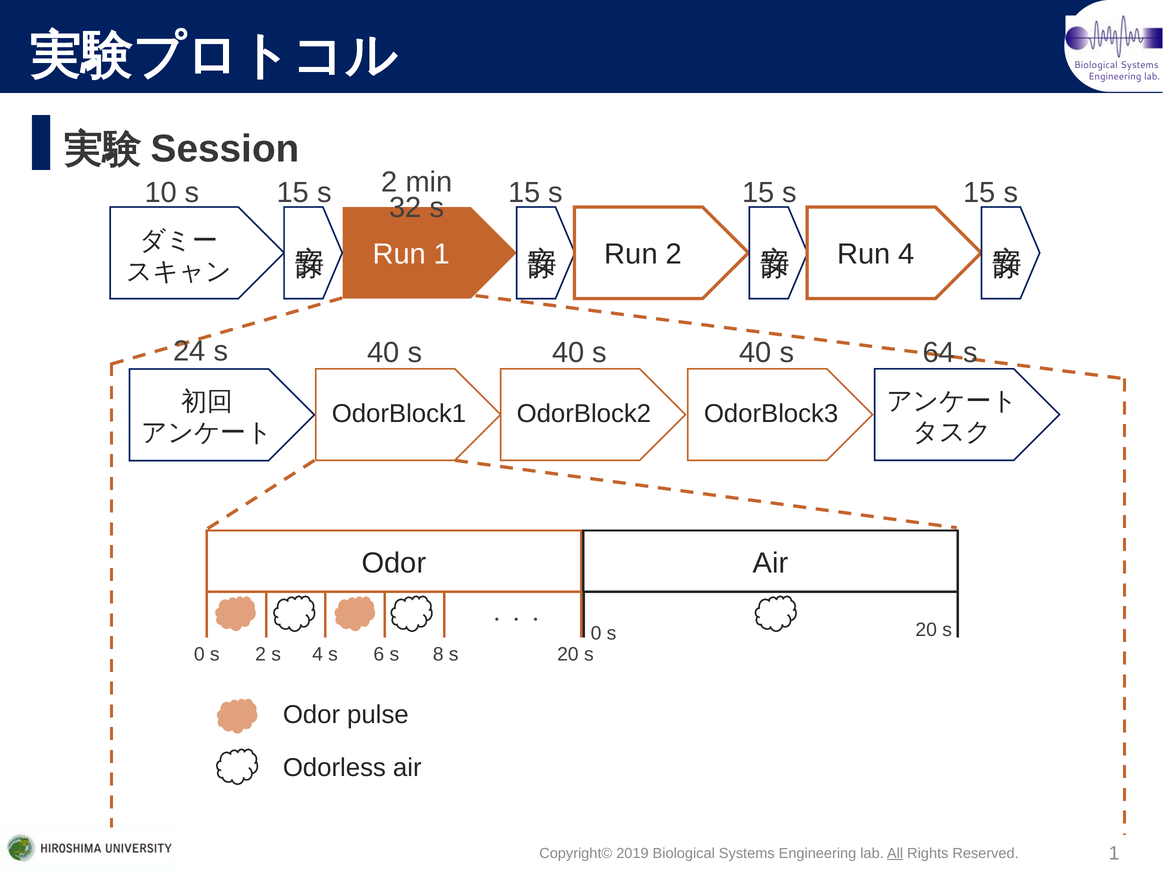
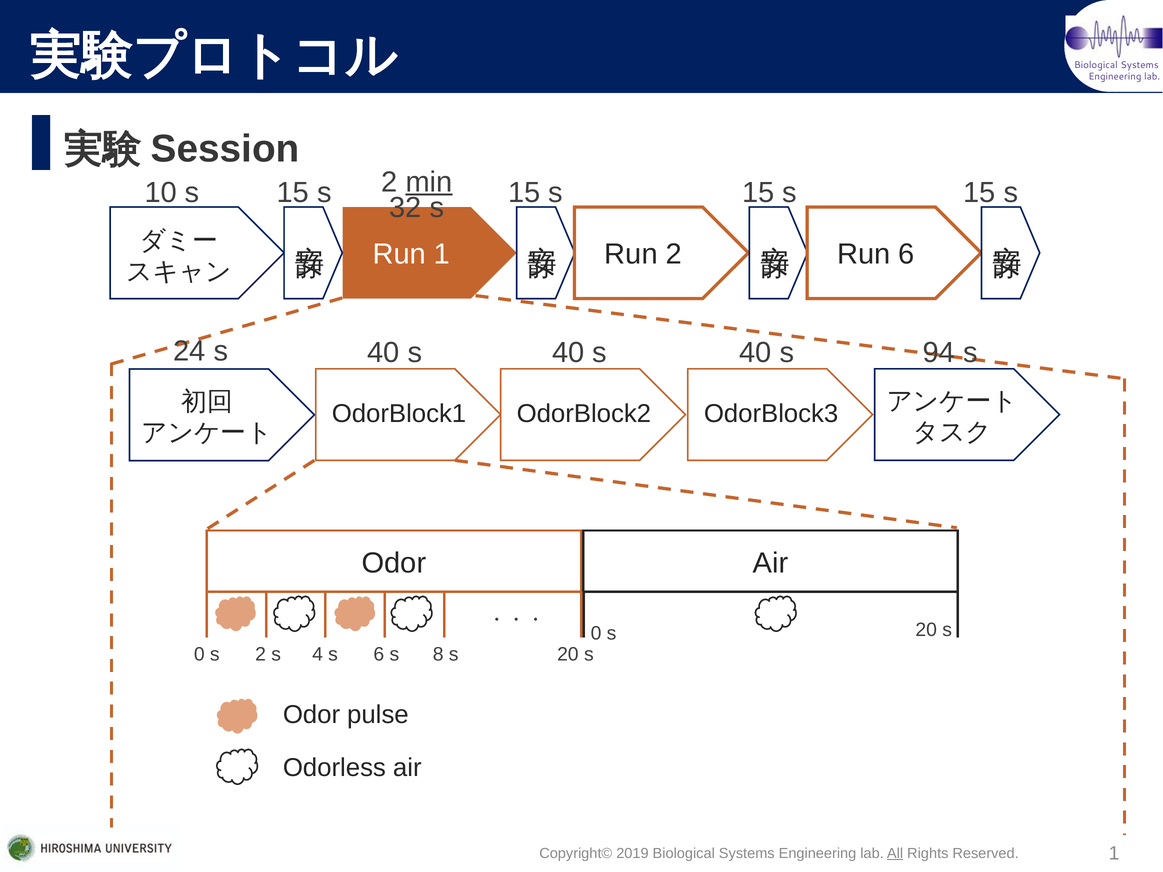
min underline: none -> present (429, 182)
Run 4: 4 -> 6 (907, 254)
64: 64 -> 94 (939, 353)
